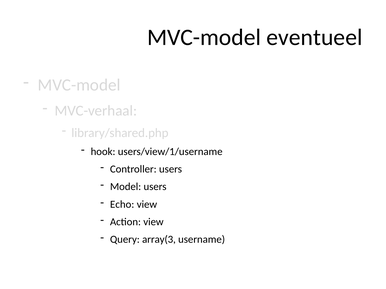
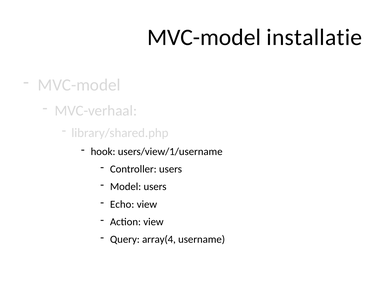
eventueel: eventueel -> installatie (314, 37)
array(3: array(3 -> array(4 (159, 240)
